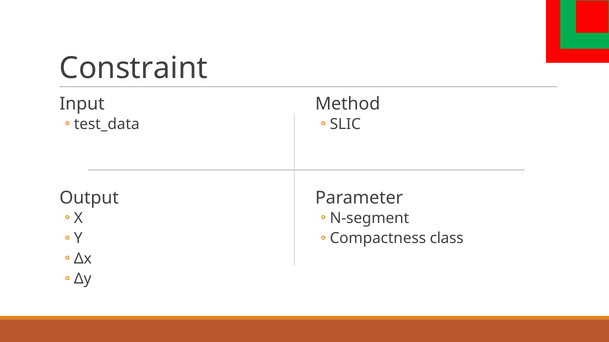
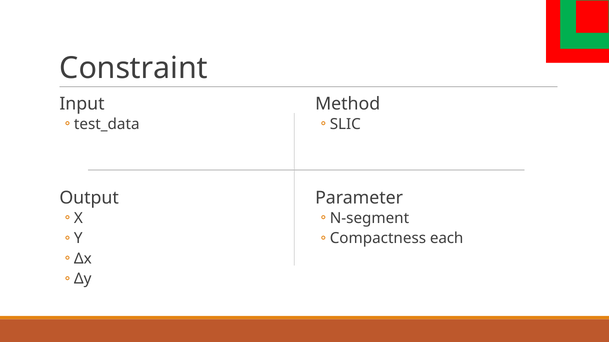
class: class -> each (447, 239)
